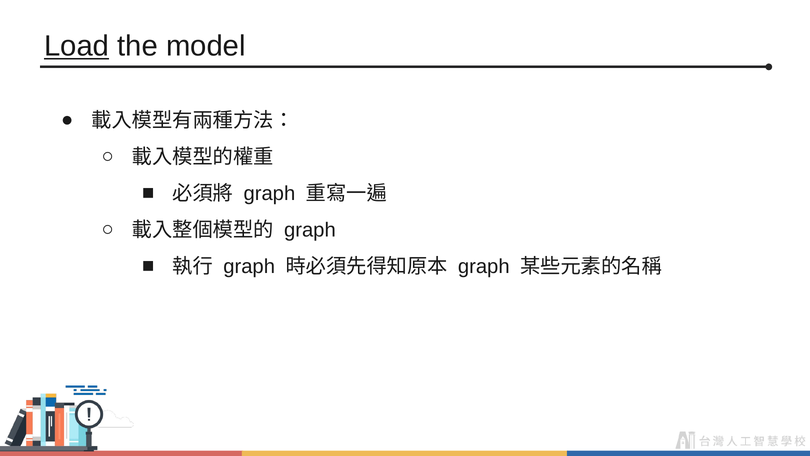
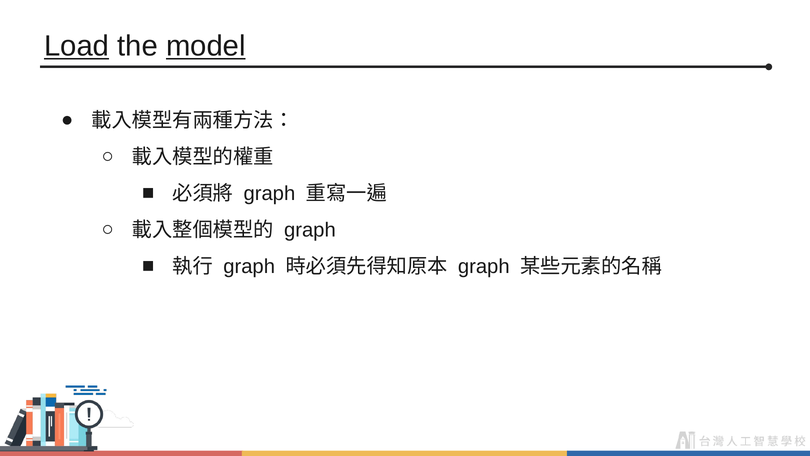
model underline: none -> present (206, 46)
